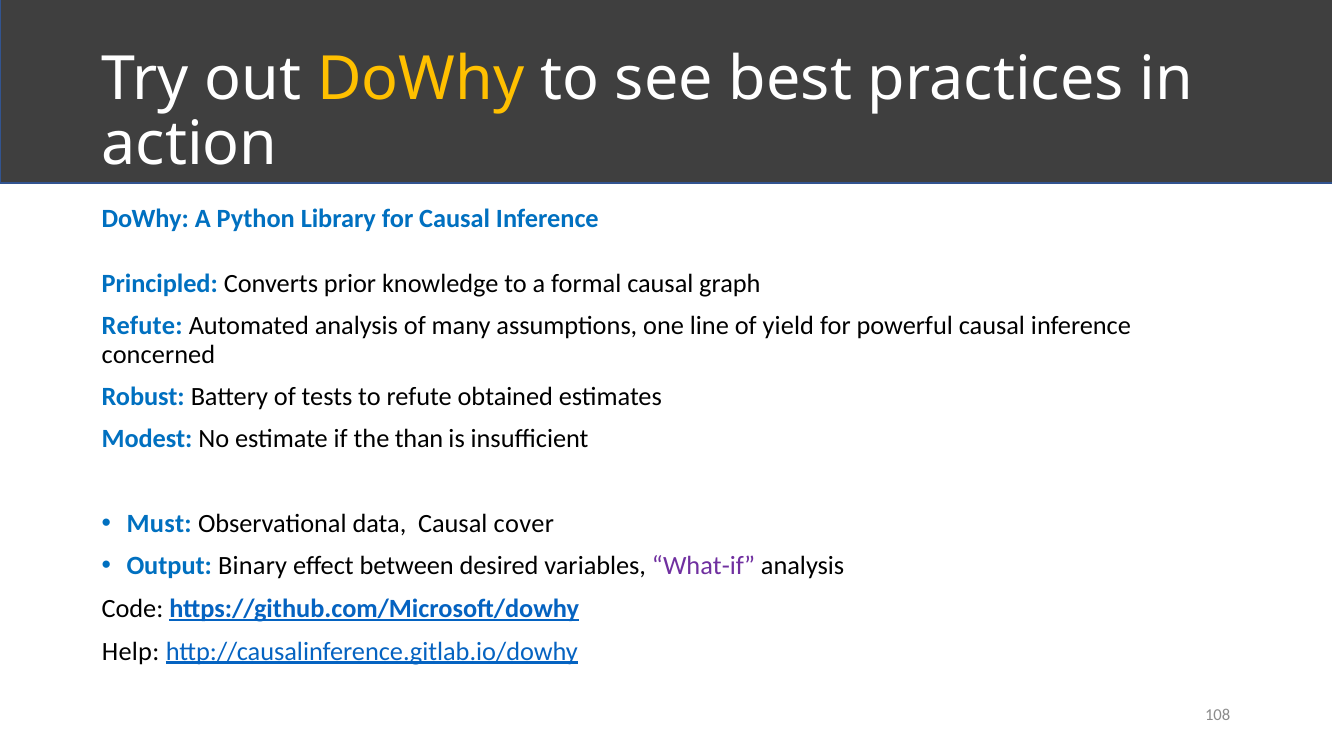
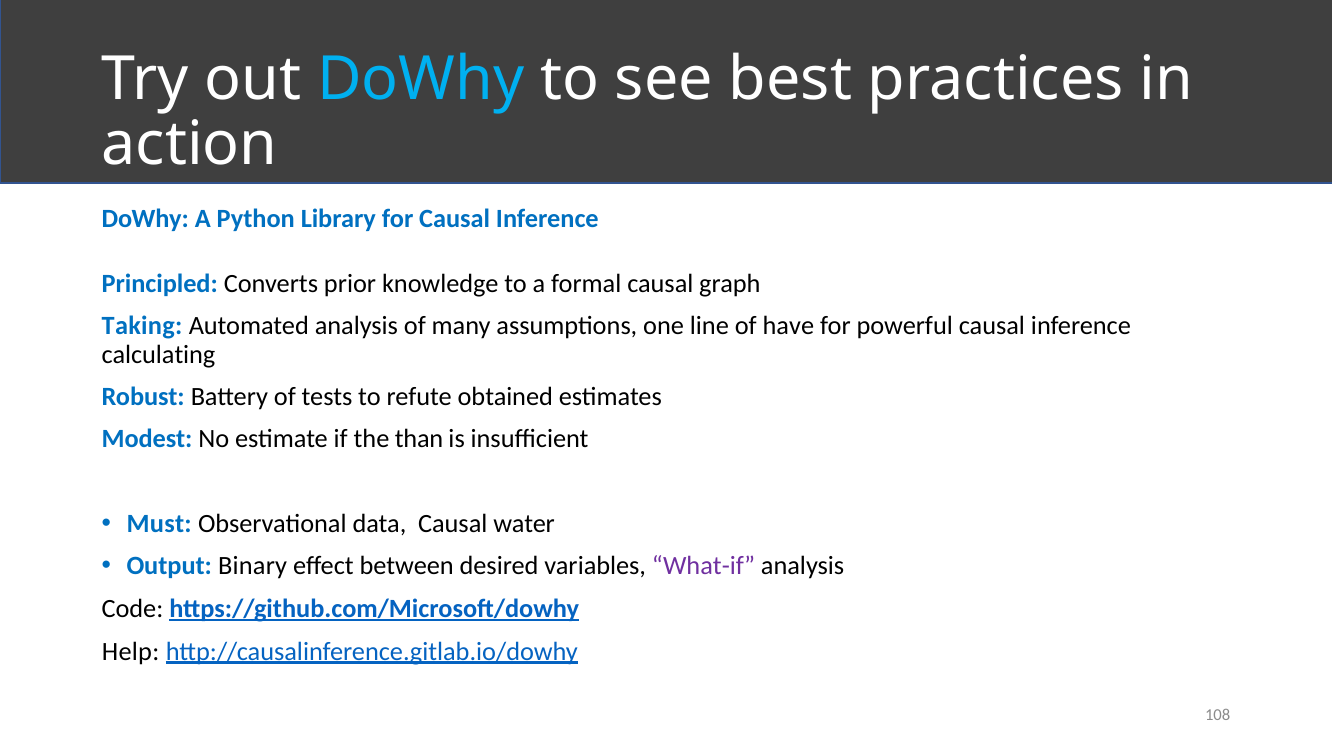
DoWhy colour: yellow -> light blue (421, 79)
Refute: Refute -> Taking (142, 326)
yield: yield -> have (788, 326)
concerned: concerned -> calculating (158, 355)
cover: cover -> water (524, 524)
